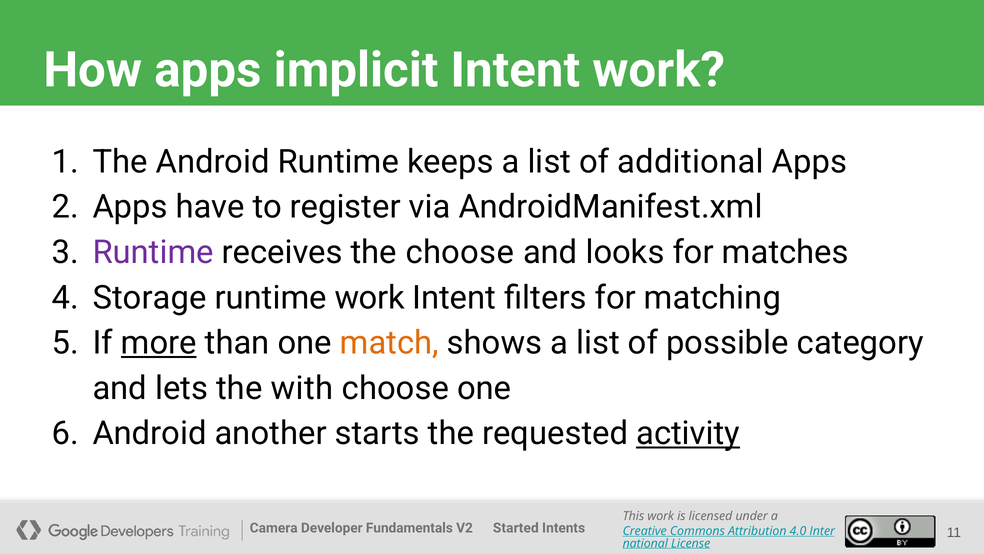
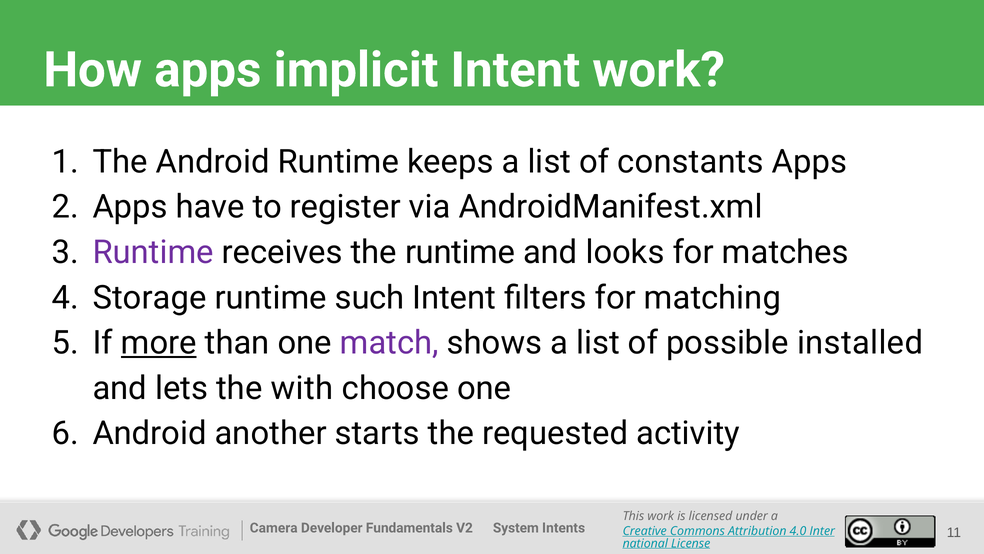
additional: additional -> constants (691, 162)
the choose: choose -> runtime (460, 252)
runtime work: work -> such (370, 297)
match colour: orange -> purple (389, 343)
category: category -> installed (860, 343)
activity underline: present -> none (688, 433)
Started: Started -> System (516, 527)
